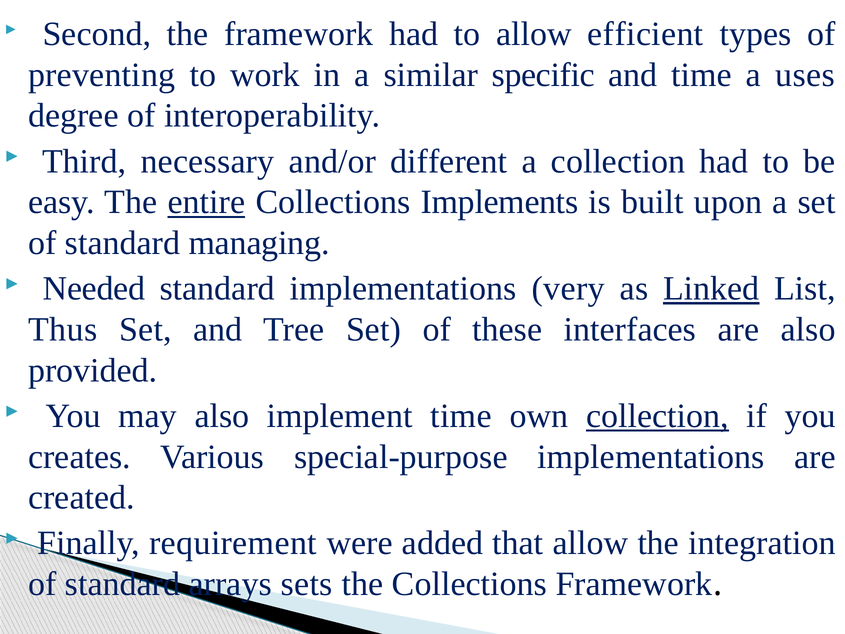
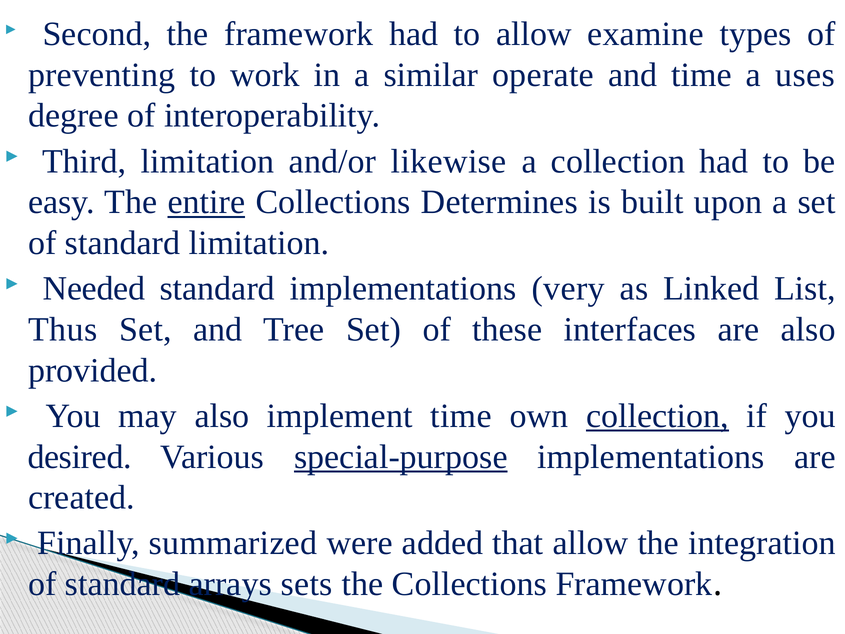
efficient: efficient -> examine (646, 34)
specific: specific -> operate (543, 75)
Third necessary: necessary -> limitation (207, 161)
different: different -> likewise (449, 161)
Implements: Implements -> Determines (499, 202)
standard managing: managing -> limitation (259, 243)
Linked underline: present -> none (711, 289)
creates: creates -> desired (80, 457)
special-purpose underline: none -> present (401, 457)
requirement: requirement -> summarized (233, 543)
